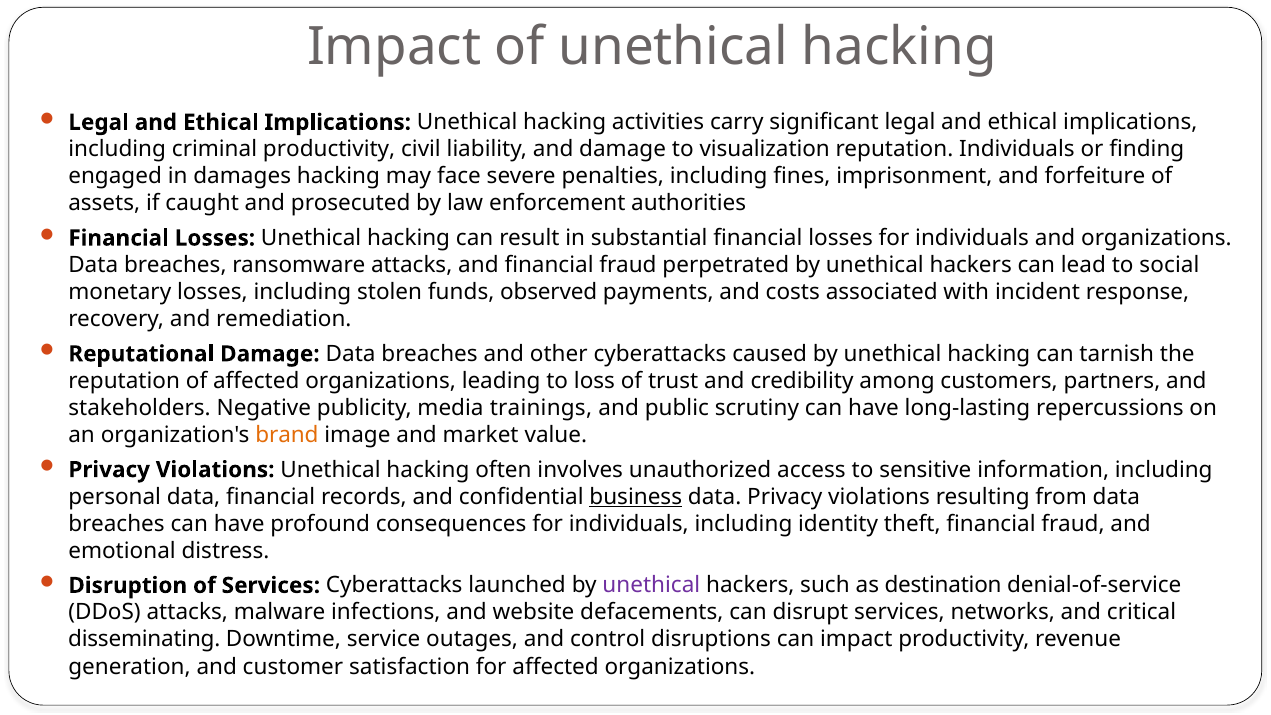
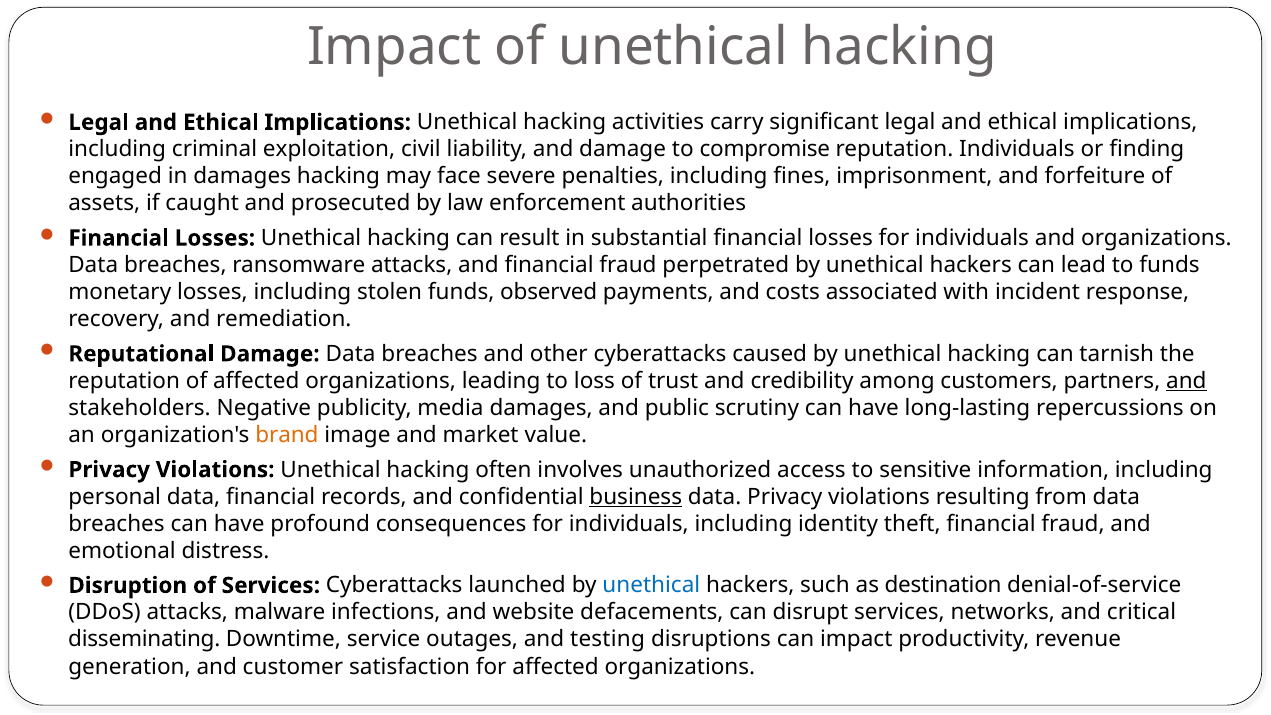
criminal productivity: productivity -> exploitation (329, 149)
visualization: visualization -> compromise (765, 149)
to social: social -> funds (1170, 265)
and underline: none -> present (1186, 381)
media trainings: trainings -> damages (541, 408)
unethical colour: purple -> blue (651, 585)
control: control -> testing (608, 639)
